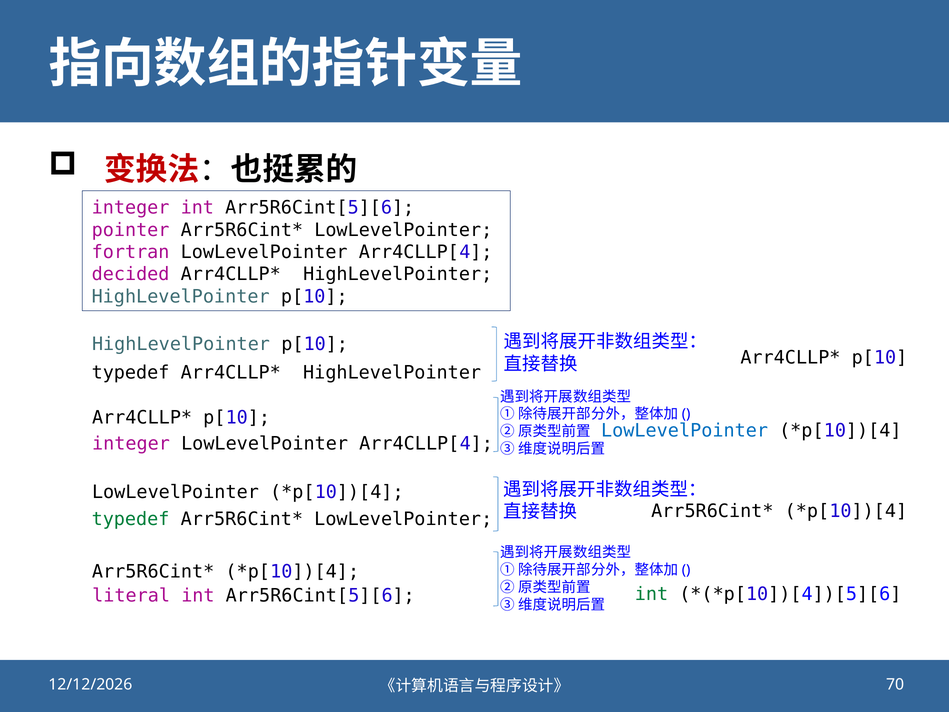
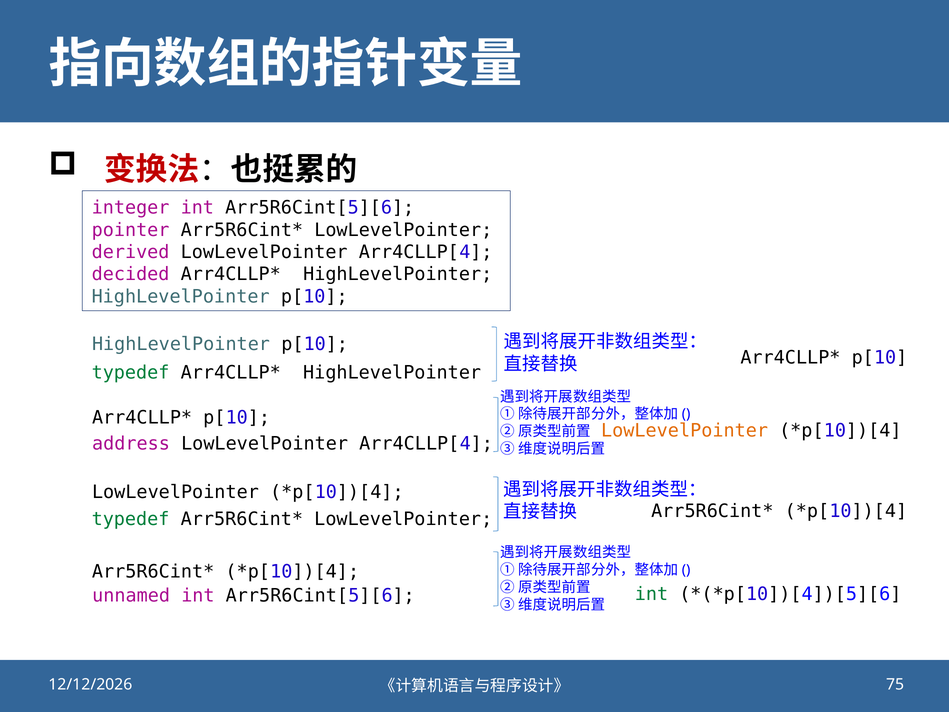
fortran: fortran -> derived (131, 252)
typedef colour: black -> green (131, 372)
LowLevelPointer colour: blue -> orange (685, 430)
integer: integer -> address (131, 443)
literal: literal -> unnamed (131, 596)
70: 70 -> 75 (895, 684)
